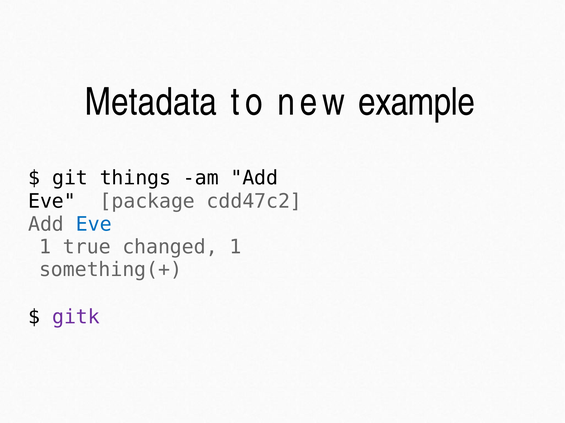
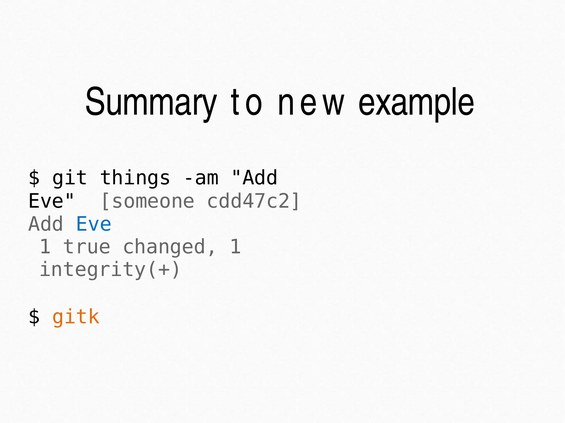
Metadata: Metadata -> Summary (151, 102)
package: package -> someone (147, 201)
something(+: something(+ -> integrity(+ (111, 270)
gitk colour: purple -> orange (76, 317)
